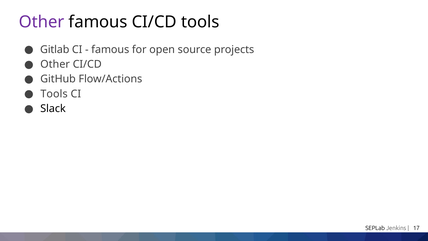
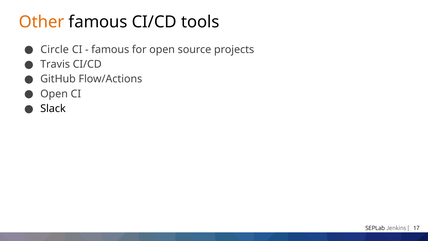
Other colour: purple -> orange (42, 22)
Gitlab: Gitlab -> Circle (55, 49)
Other: Other -> Travis (55, 64)
Tools: Tools -> Open (54, 94)
